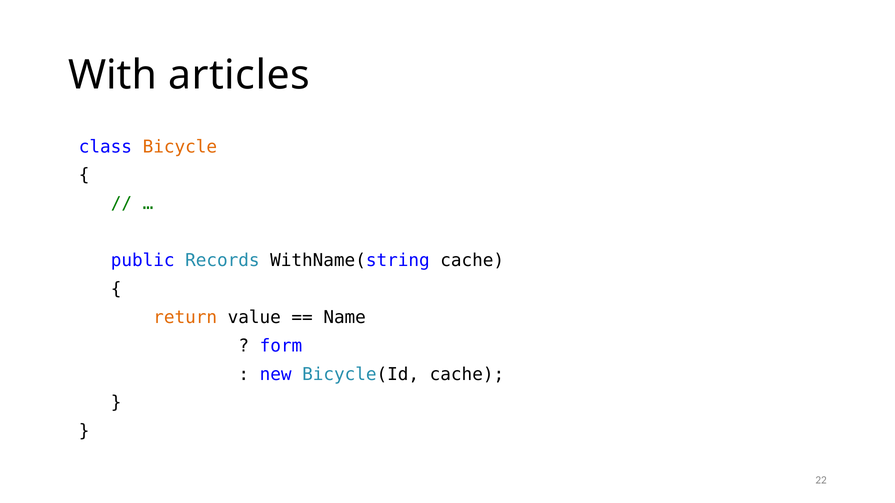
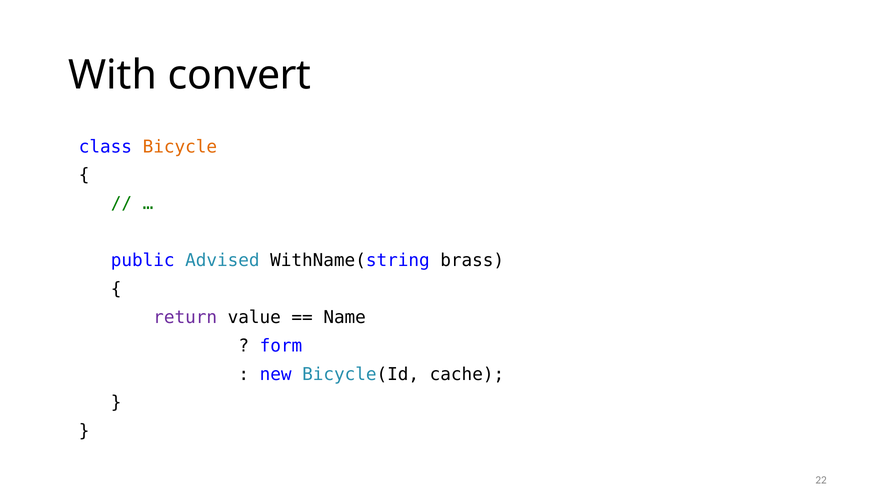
articles: articles -> convert (239, 75)
Records: Records -> Advised (222, 261)
WithName(string cache: cache -> brass (472, 261)
return colour: orange -> purple (185, 318)
